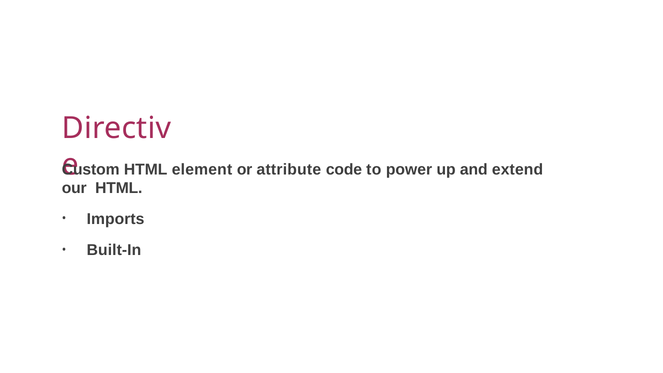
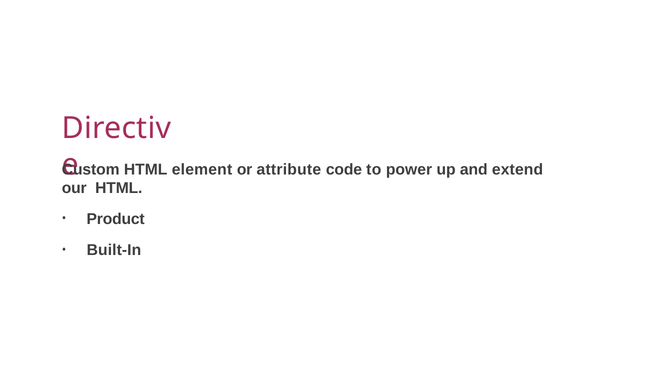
Imports: Imports -> Product (116, 219)
